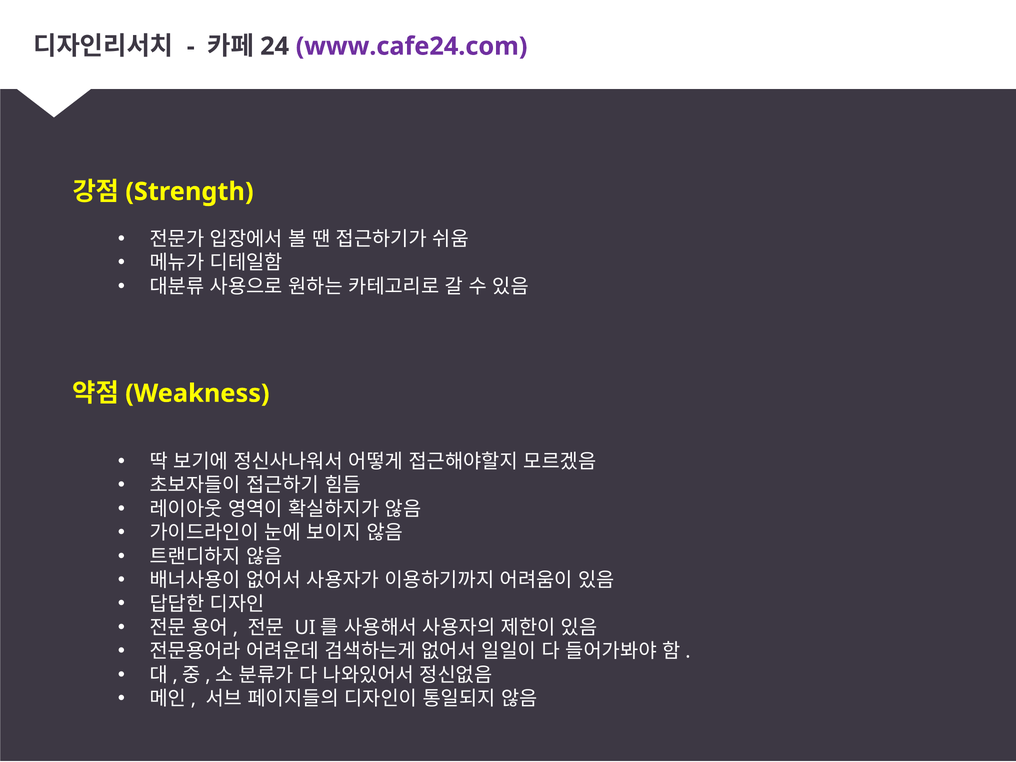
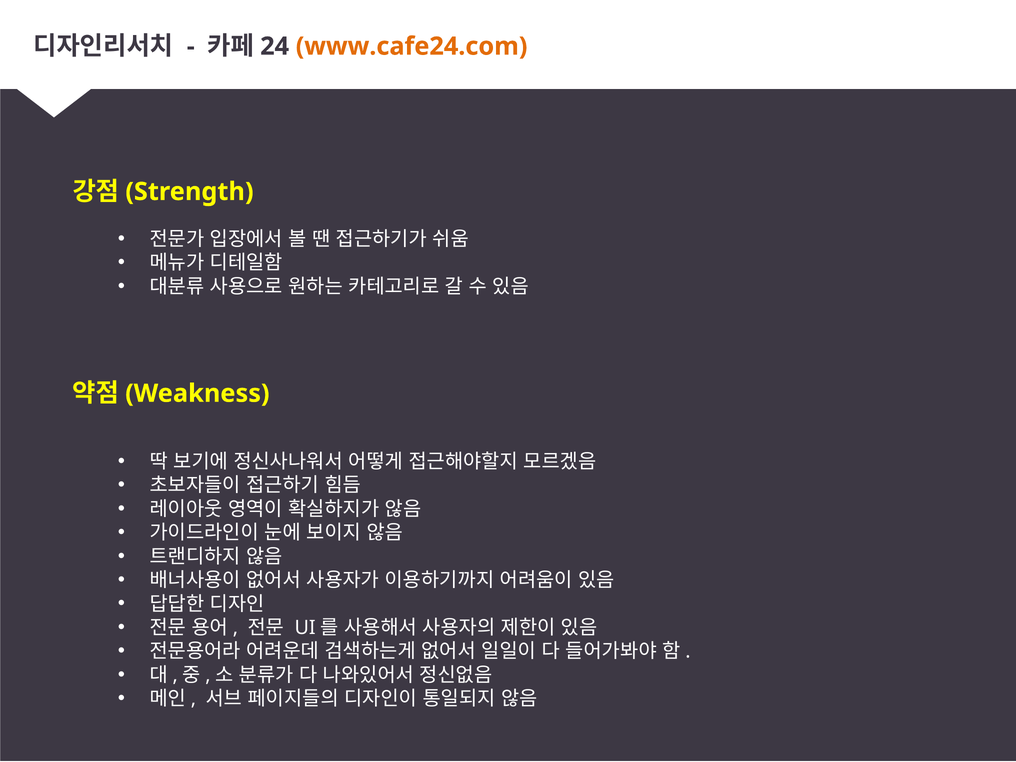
www.cafe24.com colour: purple -> orange (412, 46)
